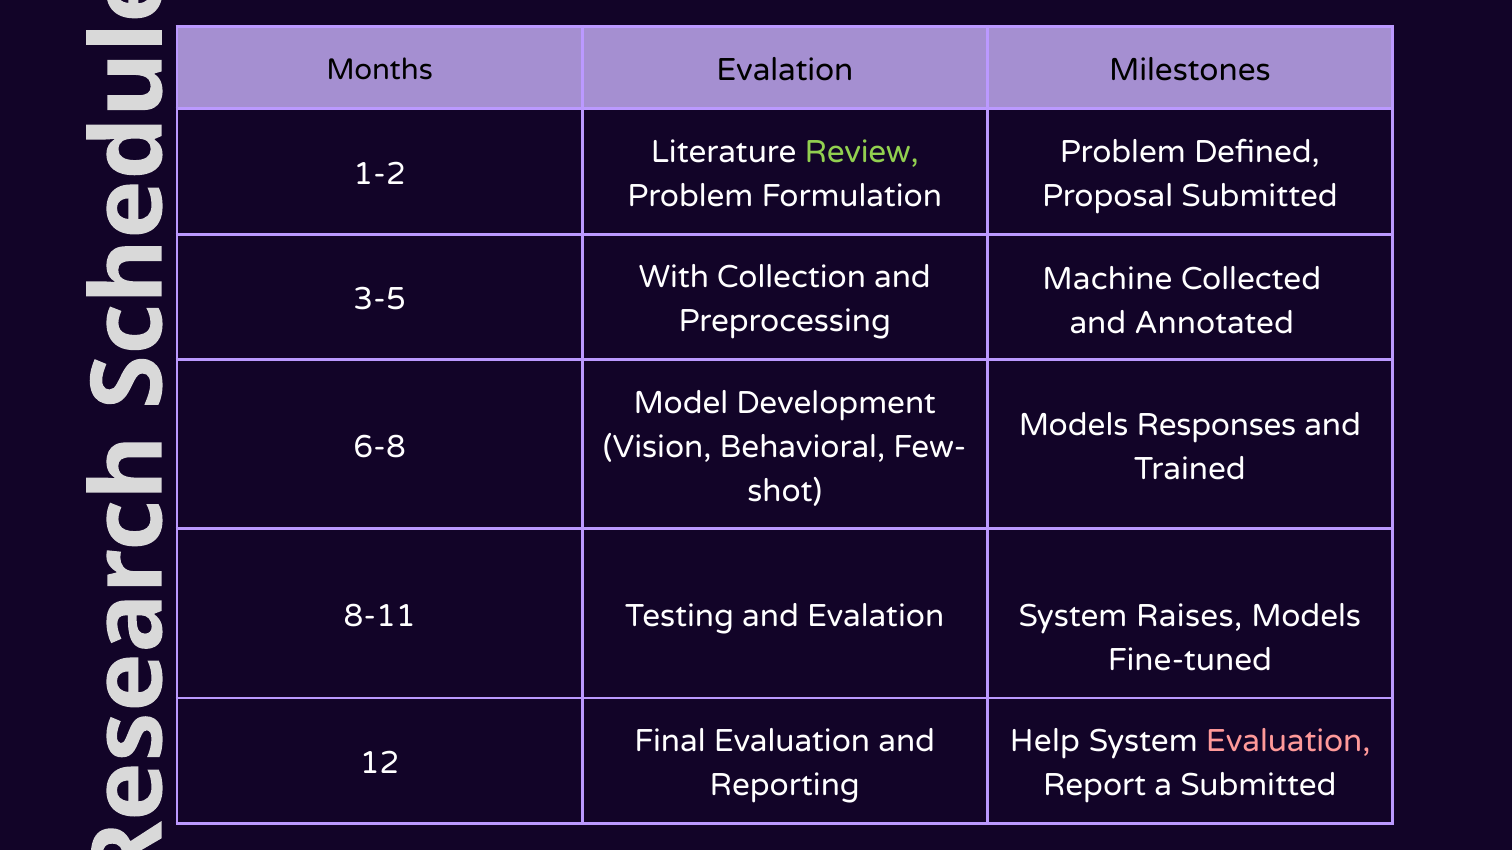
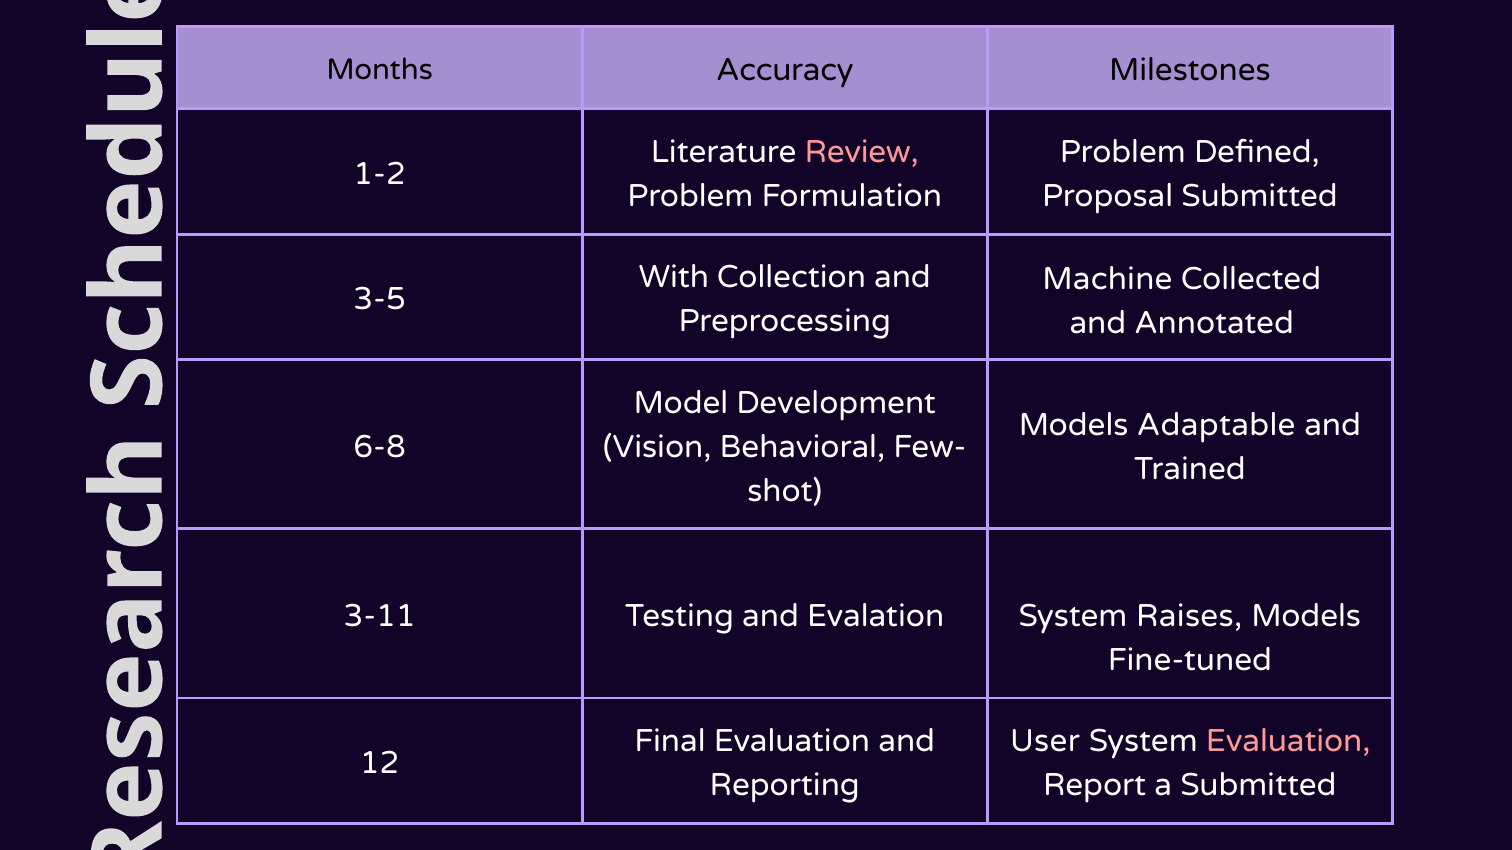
Months Evalation: Evalation -> Accuracy (785, 70)
Review colour: light green -> pink (862, 152)
Responses: Responses -> Adaptable (1216, 425)
8-11: 8-11 -> 3-11 (380, 616)
Help: Help -> User (1045, 742)
